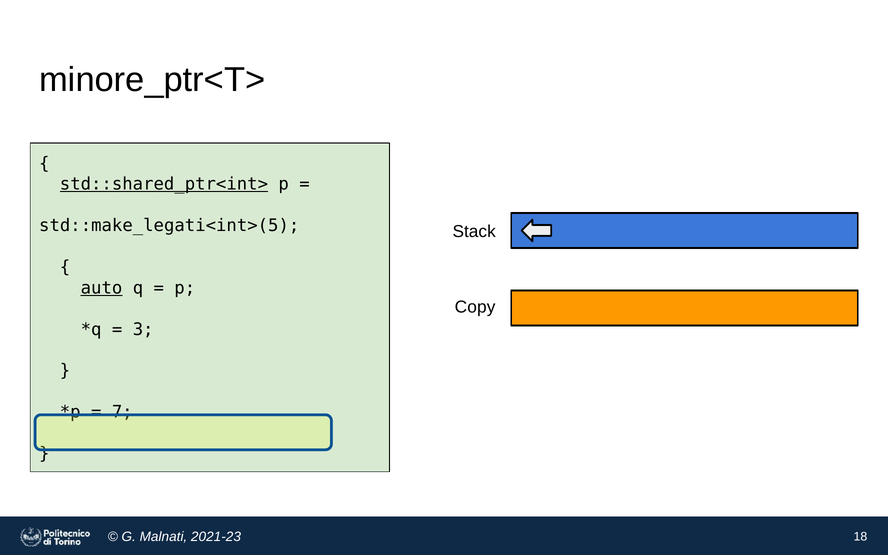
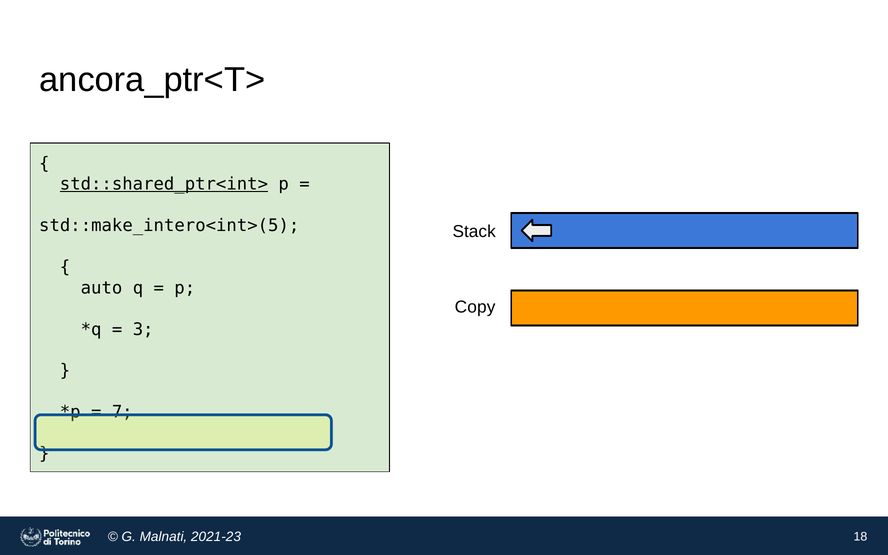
minore_ptr<T>: minore_ptr<T> -> ancora_ptr<T> (152, 80)
std::make_legati<int>(5: std::make_legati<int>(5 -> std::make_intero<int>(5 (169, 226)
auto underline: present -> none (102, 288)
